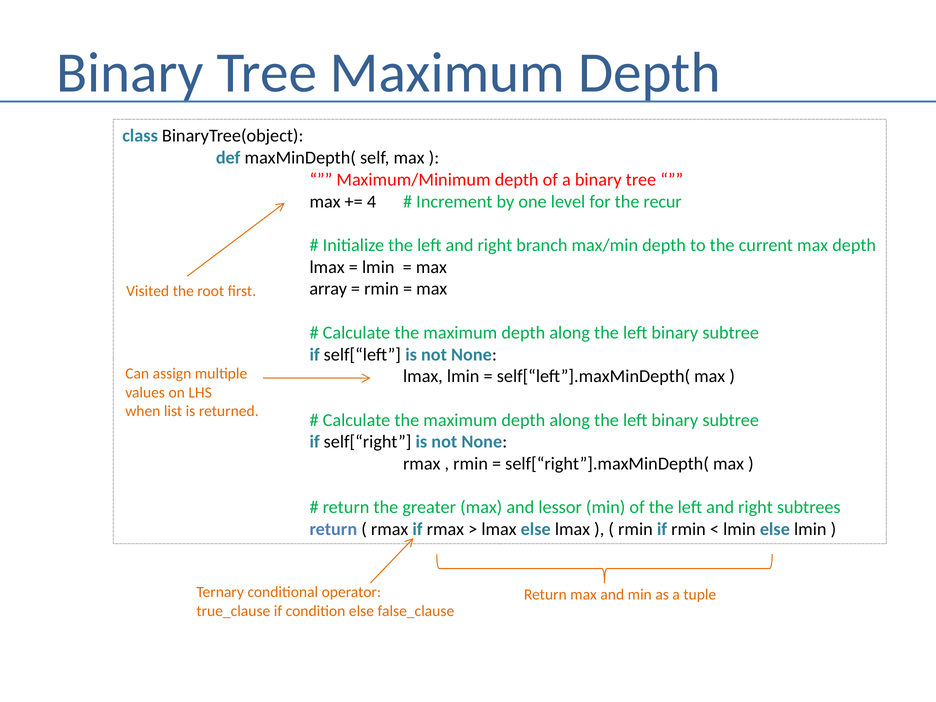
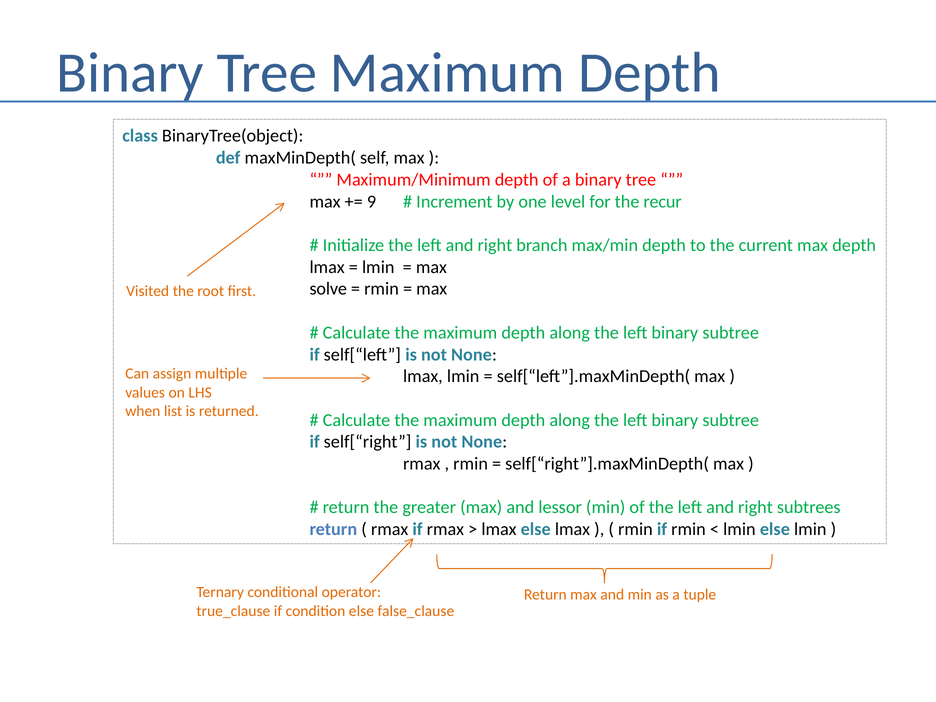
4: 4 -> 9 (372, 202)
array: array -> solve (328, 289)
